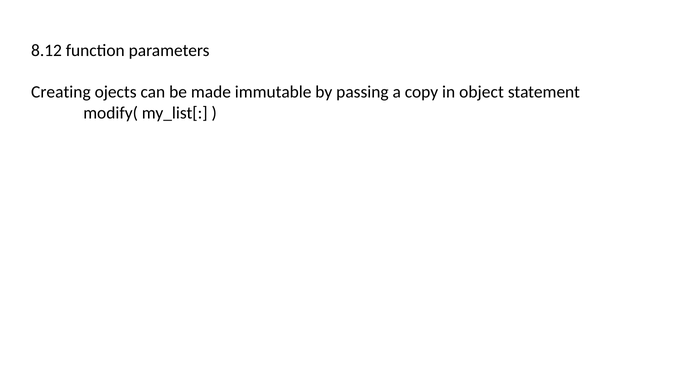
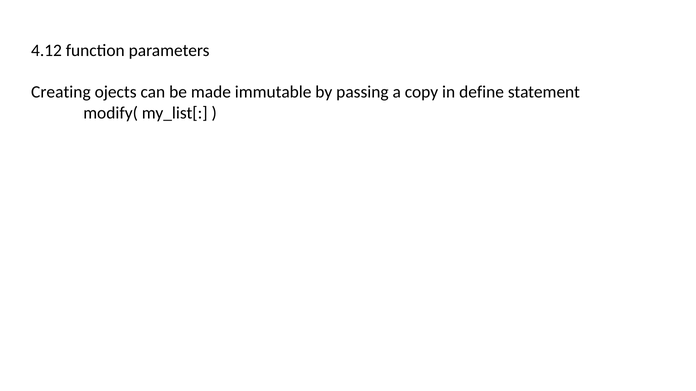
8.12: 8.12 -> 4.12 (46, 51)
object: object -> define (482, 92)
